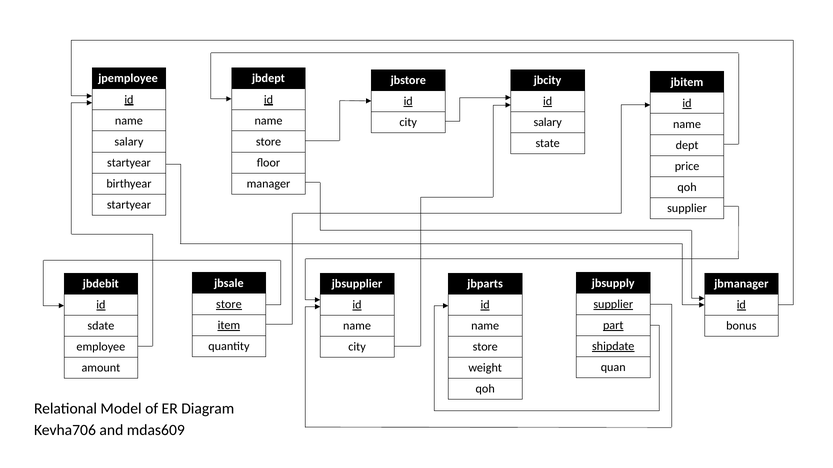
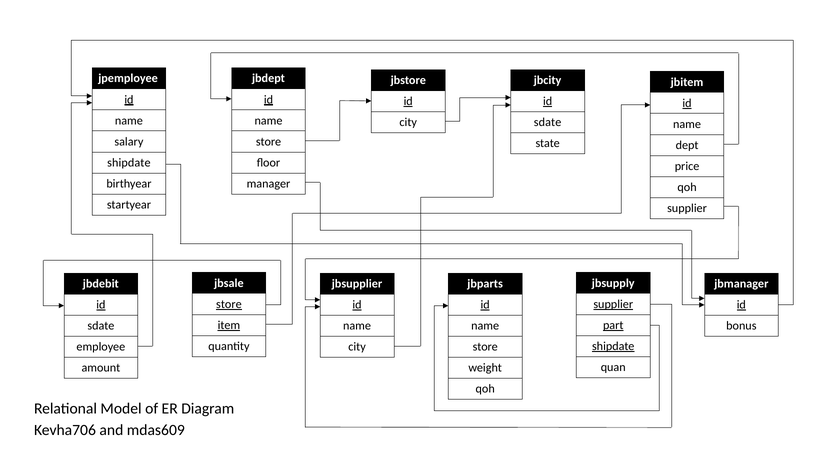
salary: salary -> sdate (548, 122)
startyear: startyear -> shipdate (129, 163)
